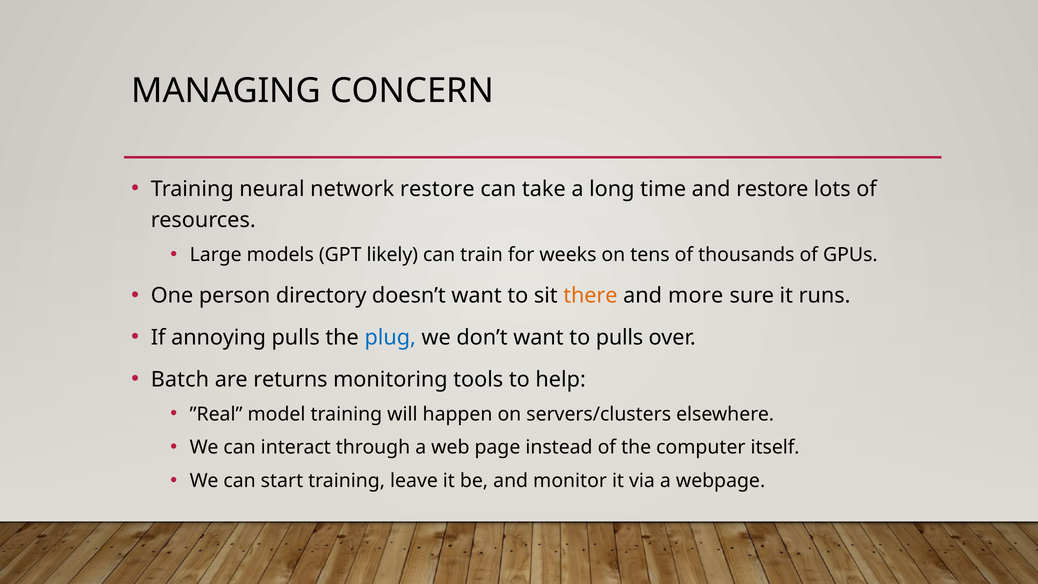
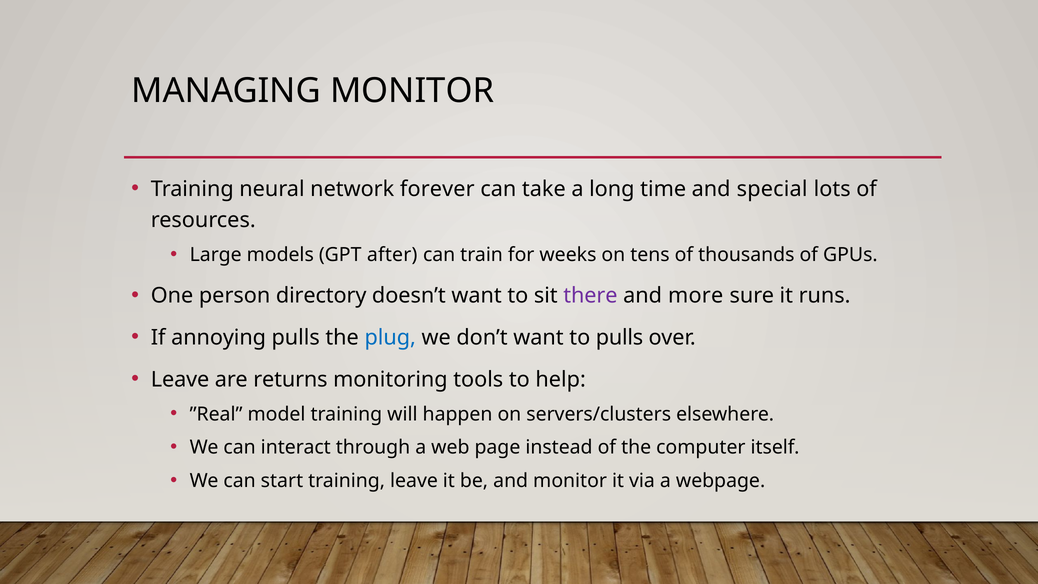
MANAGING CONCERN: CONCERN -> MONITOR (412, 91)
network restore: restore -> forever (437, 189)
and restore: restore -> special (772, 189)
likely: likely -> after (392, 255)
there colour: orange -> purple (590, 296)
Batch: Batch -> Leave (180, 379)
